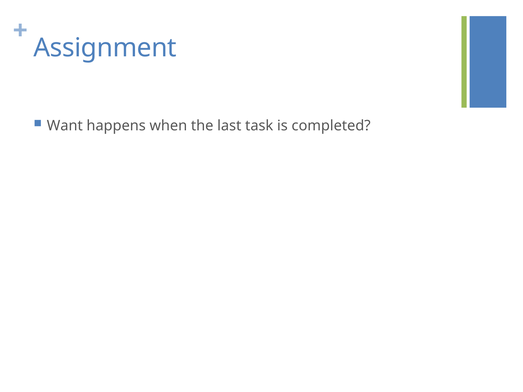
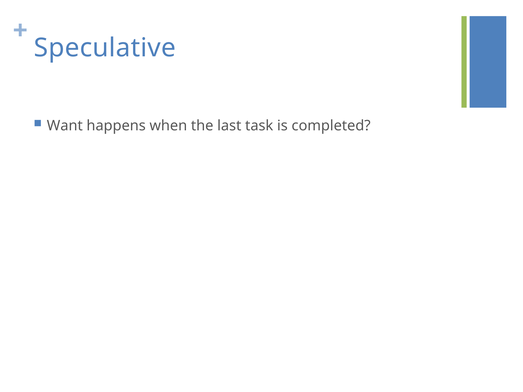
Assignment: Assignment -> Speculative (105, 48)
